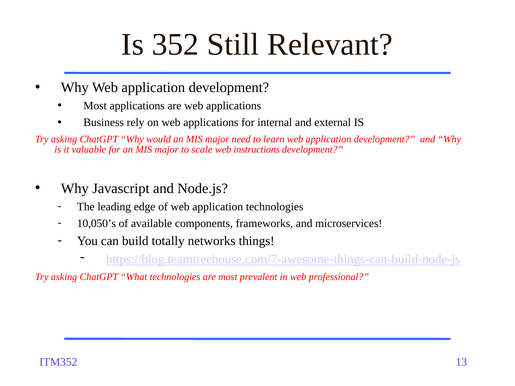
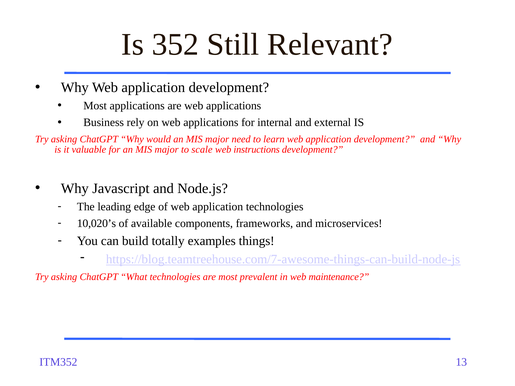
10,050’s: 10,050’s -> 10,020’s (96, 224)
networks: networks -> examples (212, 241)
professional: professional -> maintenance (339, 277)
